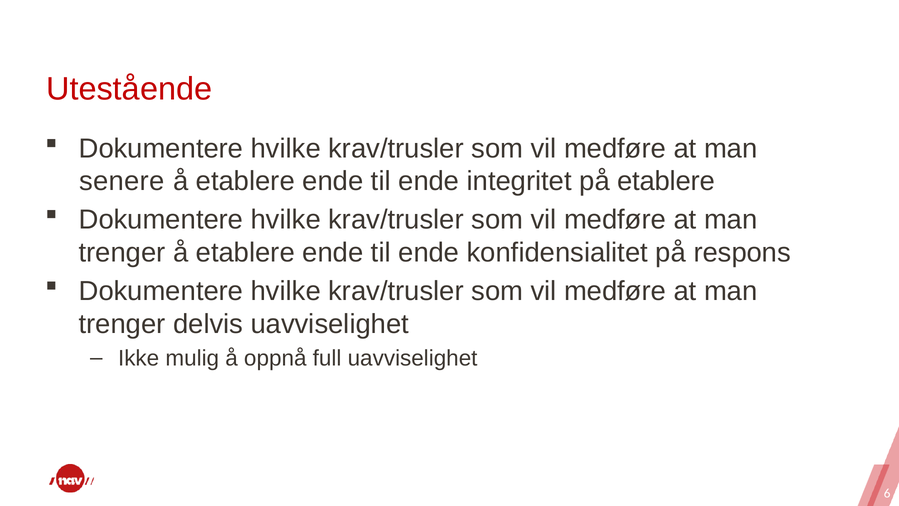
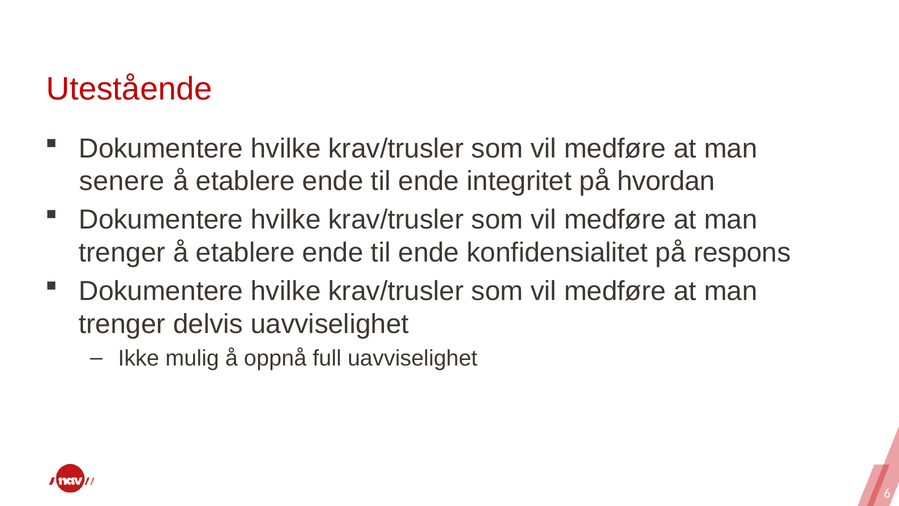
på etablere: etablere -> hvordan (666, 181)
